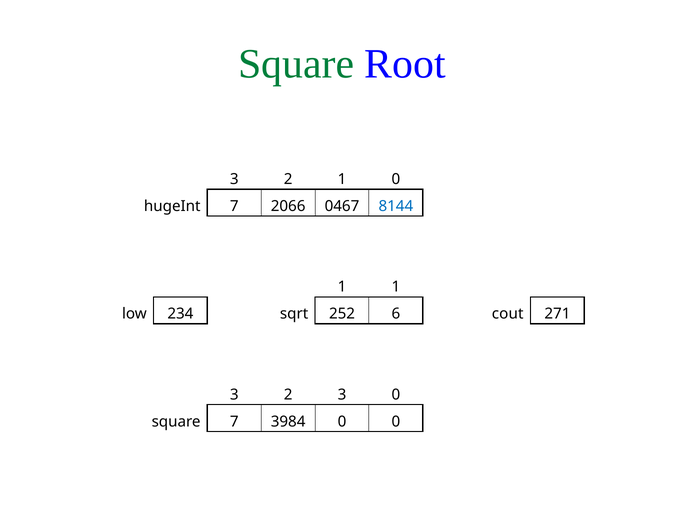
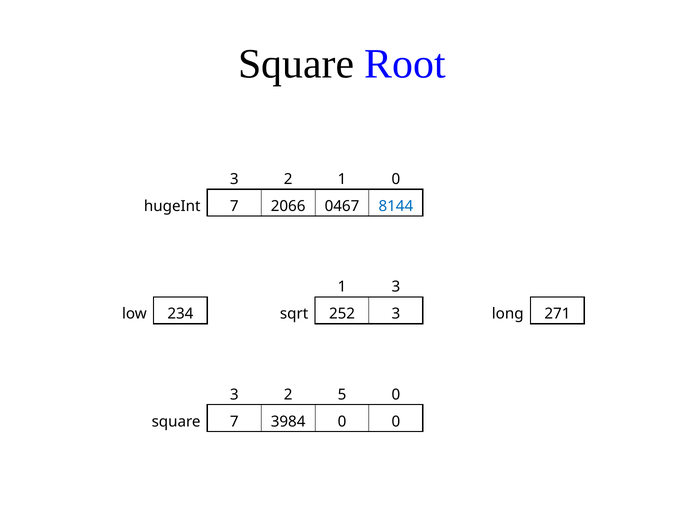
Square colour: green -> black (296, 64)
1 1: 1 -> 3 (396, 287)
252 6: 6 -> 3 (396, 314)
cout: cout -> long (508, 314)
2 3: 3 -> 5 (342, 395)
